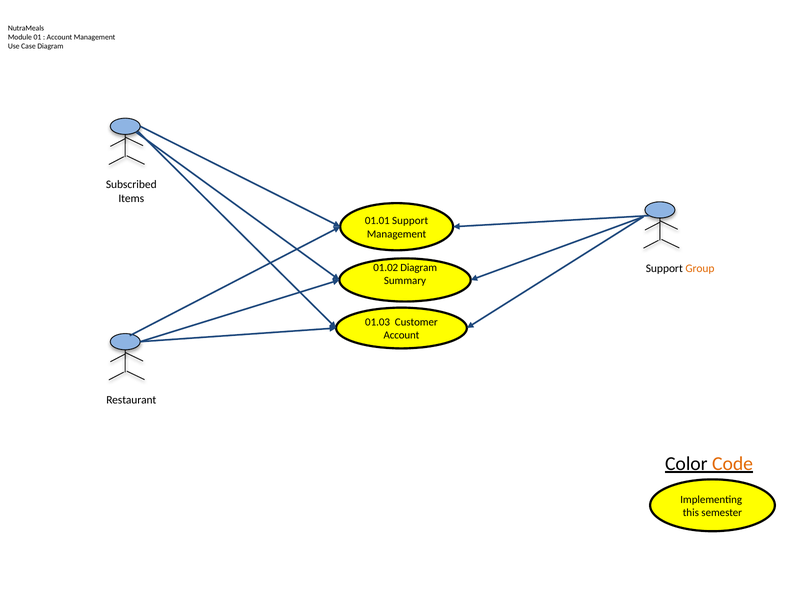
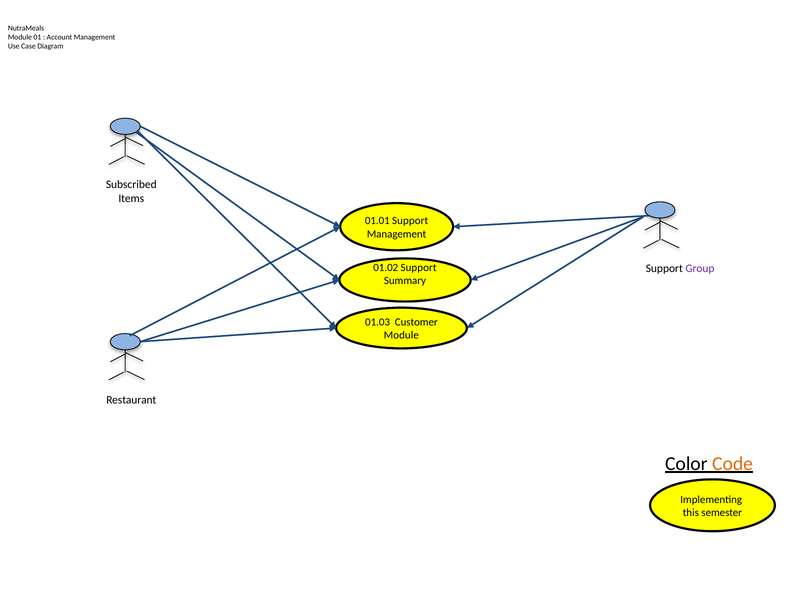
01.02 Diagram: Diagram -> Support (419, 268)
Group colour: orange -> purple (700, 268)
Account: Account -> Module (401, 335)
